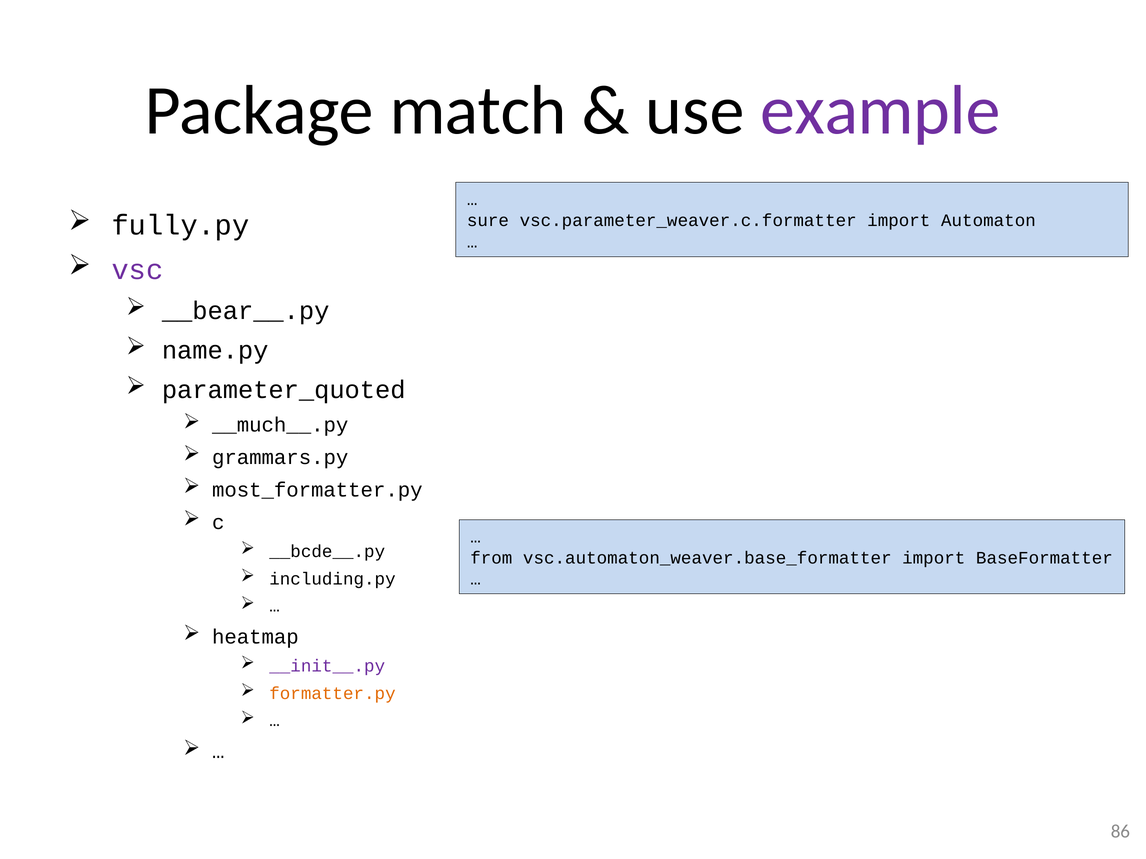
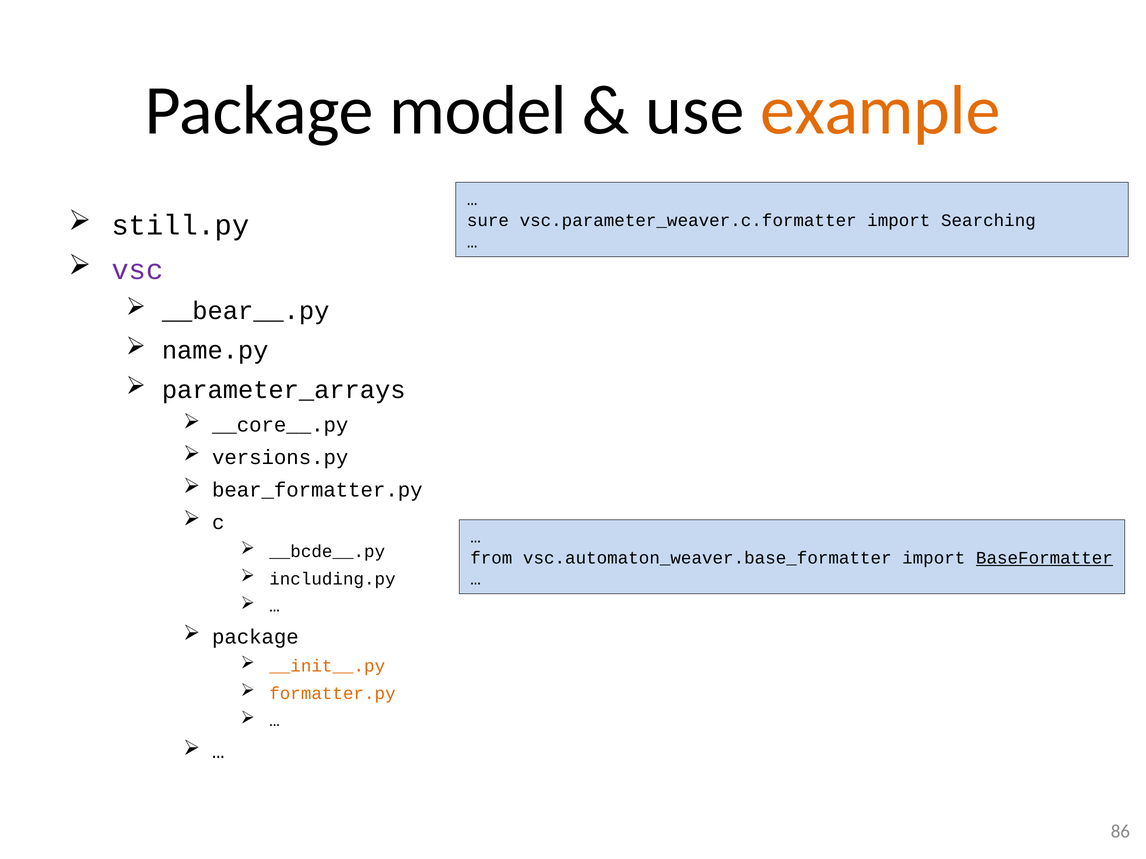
match: match -> model (478, 111)
example colour: purple -> orange (880, 111)
fully.py: fully.py -> still.py (181, 225)
Automaton: Automaton -> Searching (988, 221)
parameter_quoted: parameter_quoted -> parameter_arrays (284, 390)
__much__.py: __much__.py -> __core__.py (280, 425)
grammars.py: grammars.py -> versions.py (280, 458)
most_formatter.py: most_formatter.py -> bear_formatter.py (317, 490)
BaseFormatter underline: none -> present (1044, 558)
heatmap: heatmap -> package (255, 637)
__init__.py colour: purple -> orange (327, 666)
